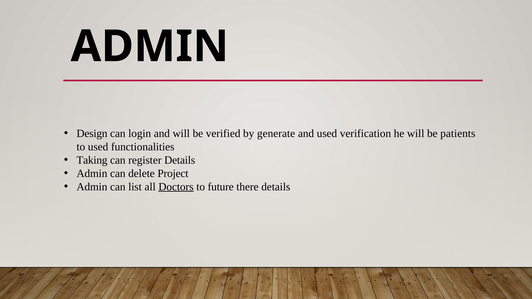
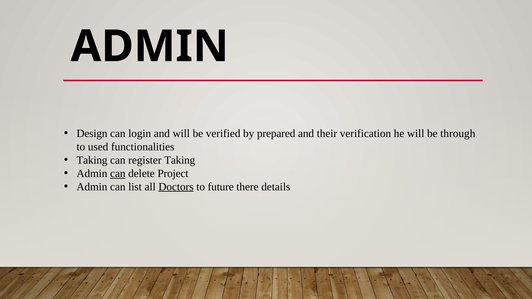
generate: generate -> prepared (276, 134)
and used: used -> their (327, 134)
patients: patients -> through (458, 134)
register Details: Details -> Taking (180, 160)
can underline: none -> present (118, 174)
